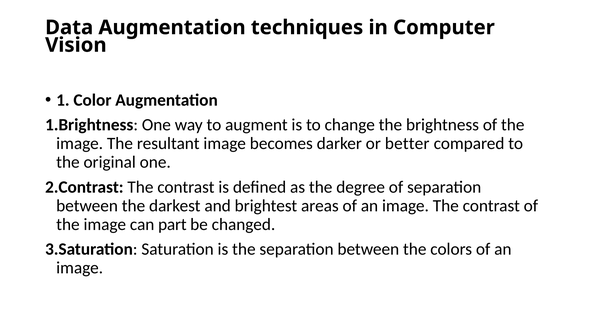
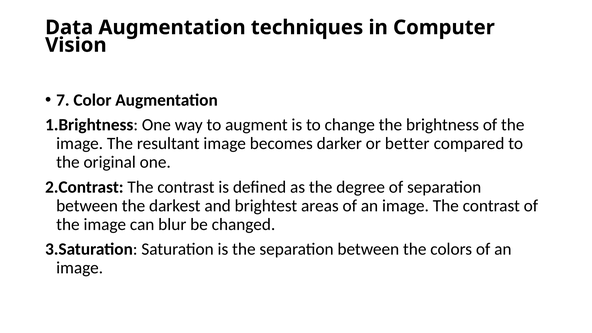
1: 1 -> 7 (63, 100)
part: part -> blur (172, 224)
